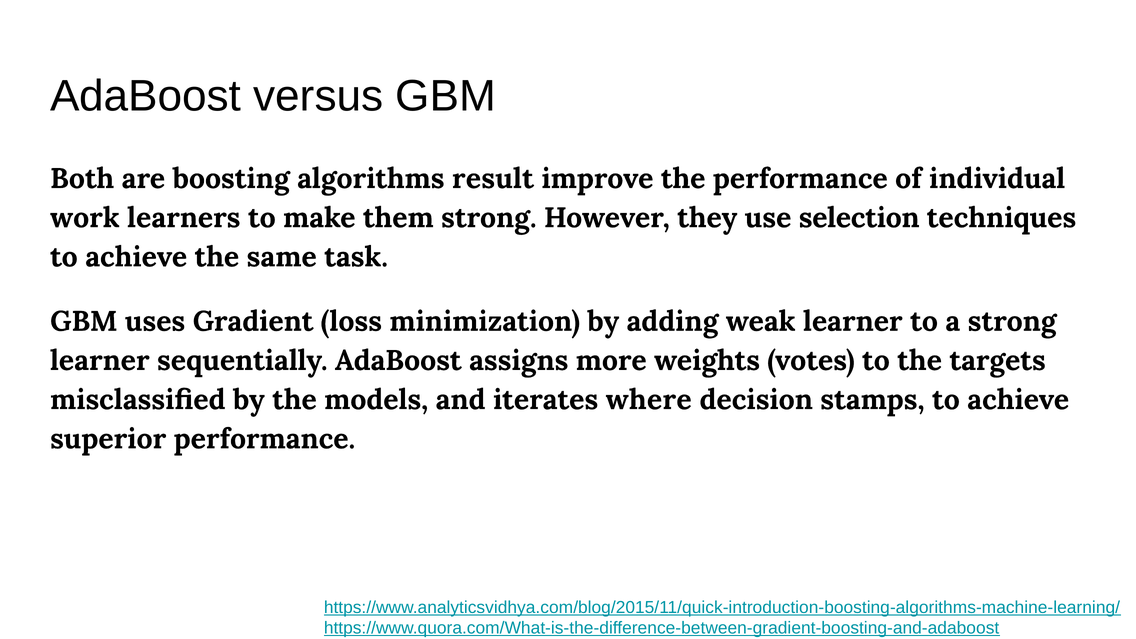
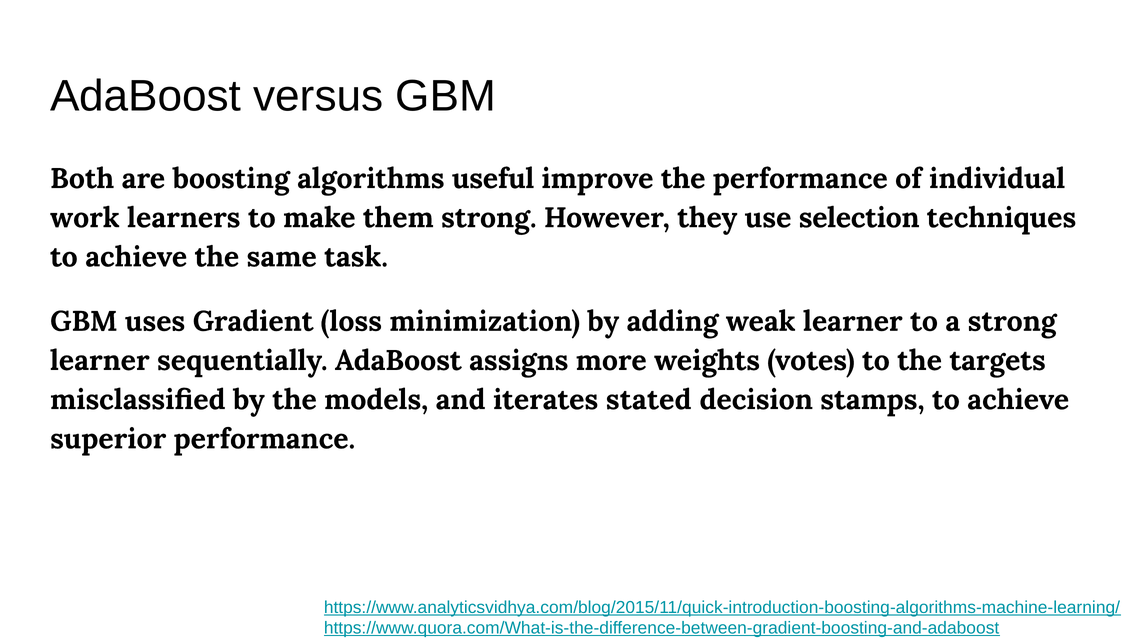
result: result -> useful (493, 179)
where: where -> stated (649, 400)
